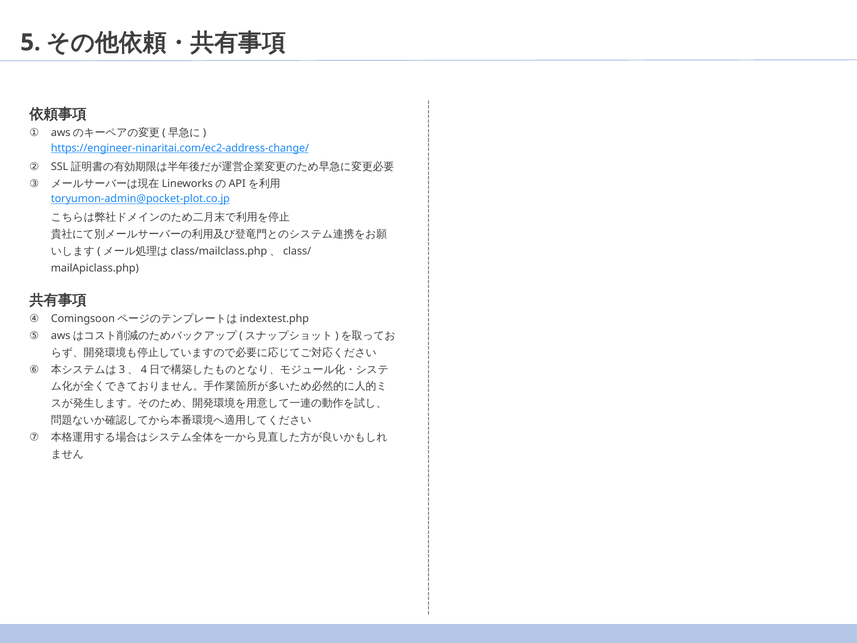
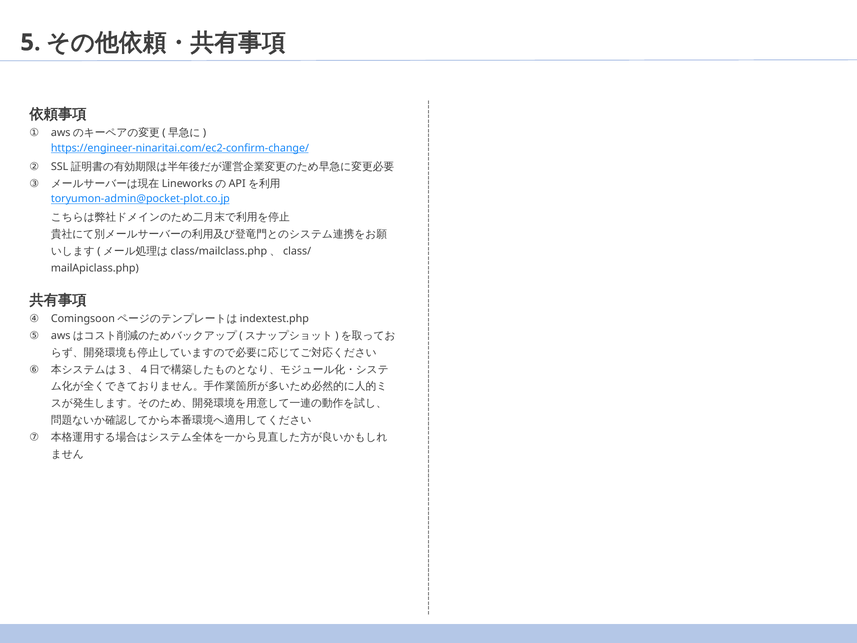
https://engineer-ninaritai.com/ec2-address-change/: https://engineer-ninaritai.com/ec2-address-change/ -> https://engineer-ninaritai.com/ec2-confirm-change/ (180, 148)
